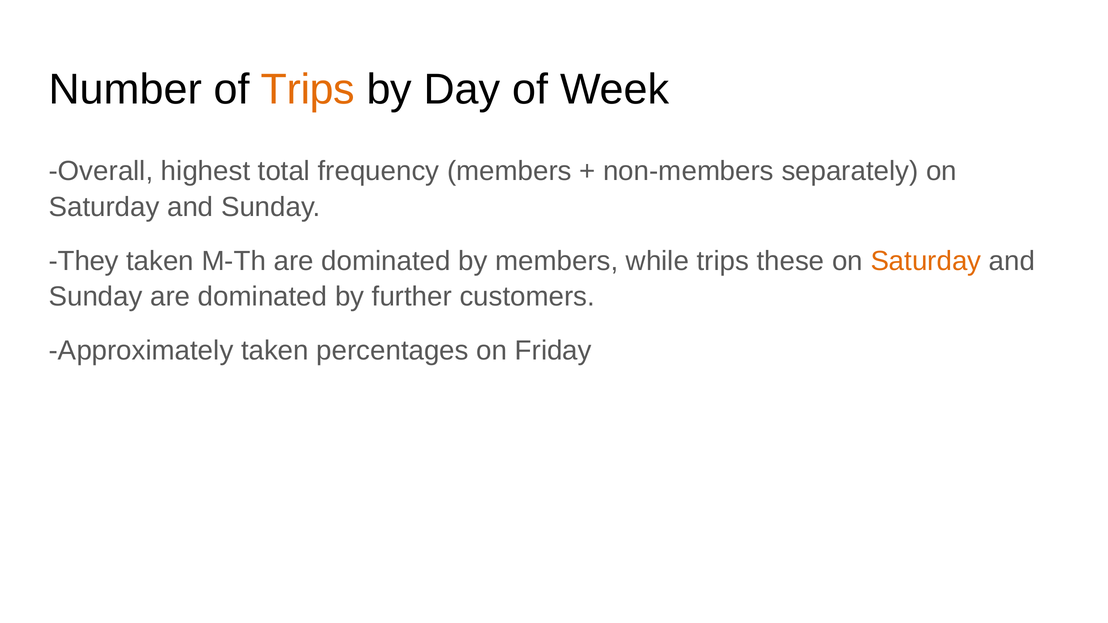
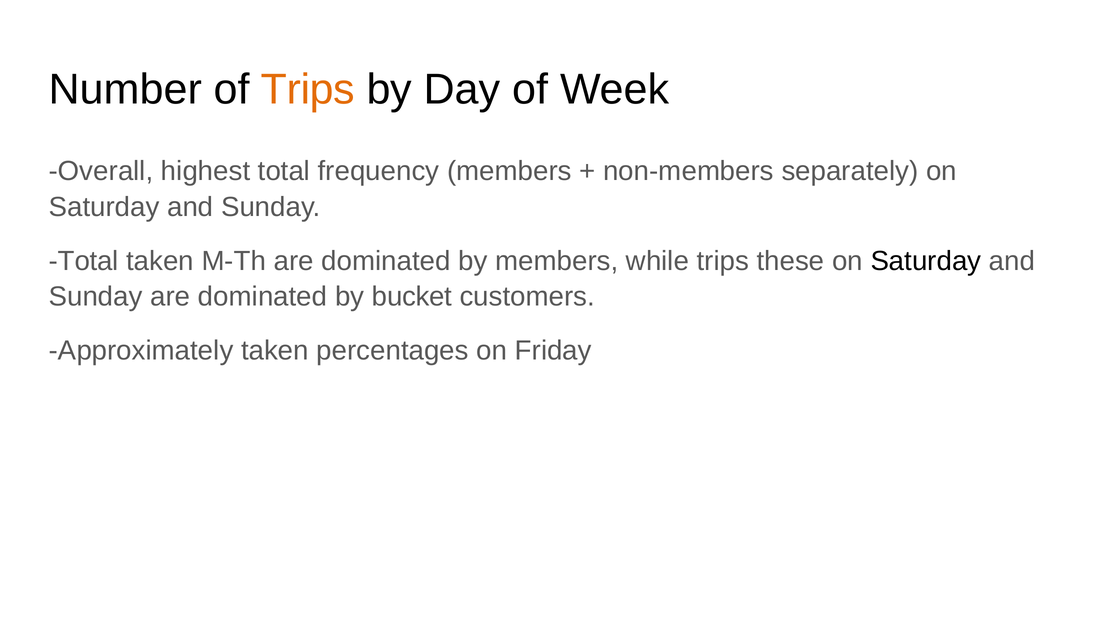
They: They -> Total (84, 261)
Saturday colour: orange -> black (926, 261)
further: further -> bucket (412, 297)
